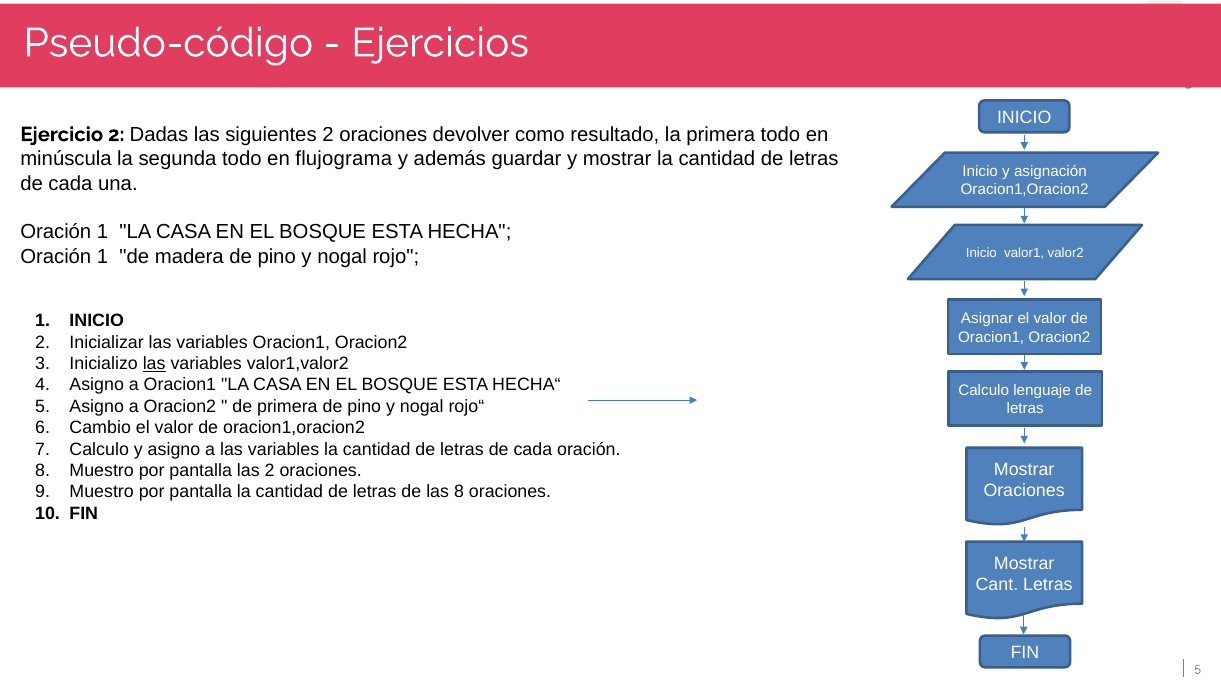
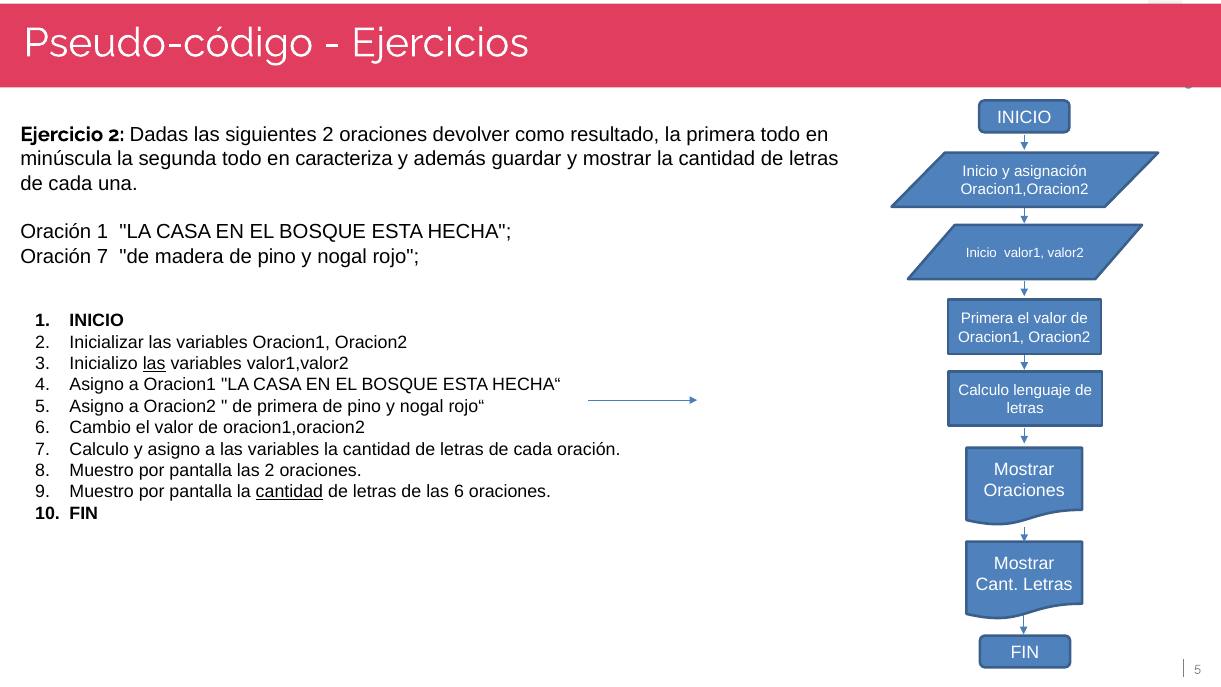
flujograma: flujograma -> caracteriza (344, 159)
1: 1 -> 7 (103, 257)
Asignar: Asignar -> Primera (987, 319)
cantidad underline: none -> present (289, 492)
las 8: 8 -> 6 (459, 492)
